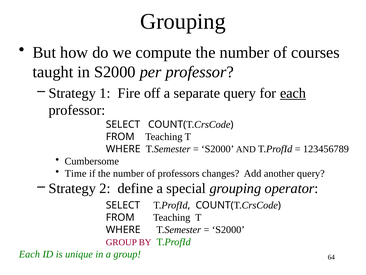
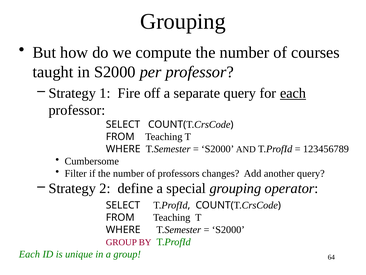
Time: Time -> Filter (76, 173)
